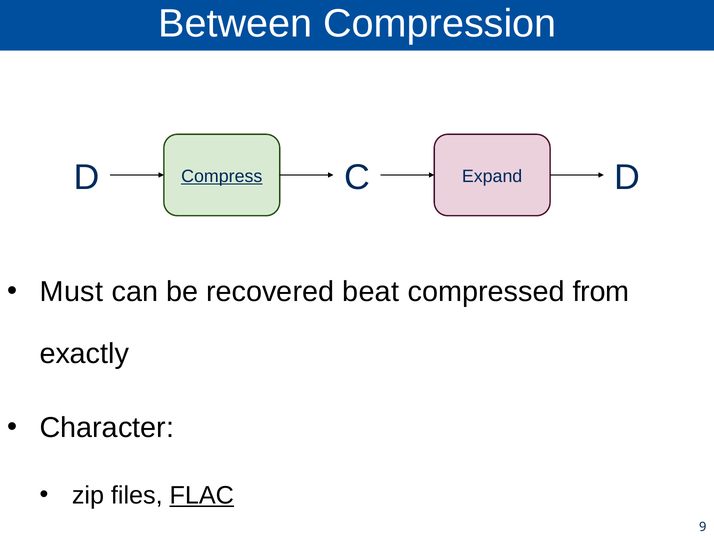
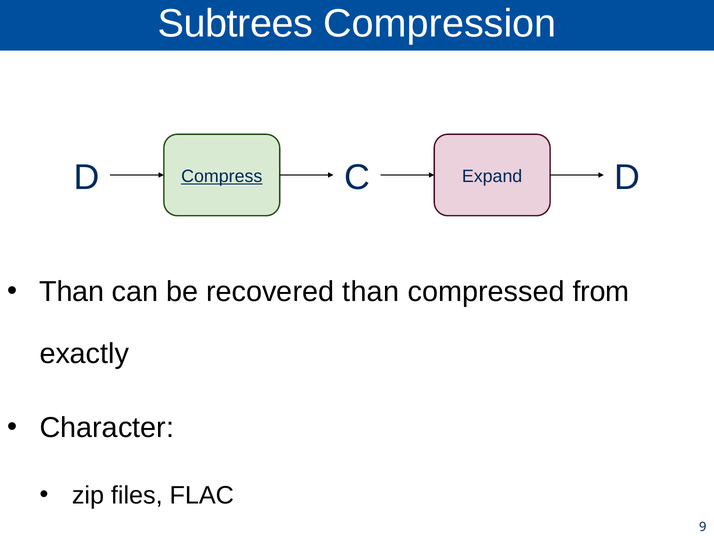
Between: Between -> Subtrees (235, 24)
Must: Must -> Than (72, 292)
recovered beat: beat -> than (371, 292)
FLAC underline: present -> none (202, 495)
